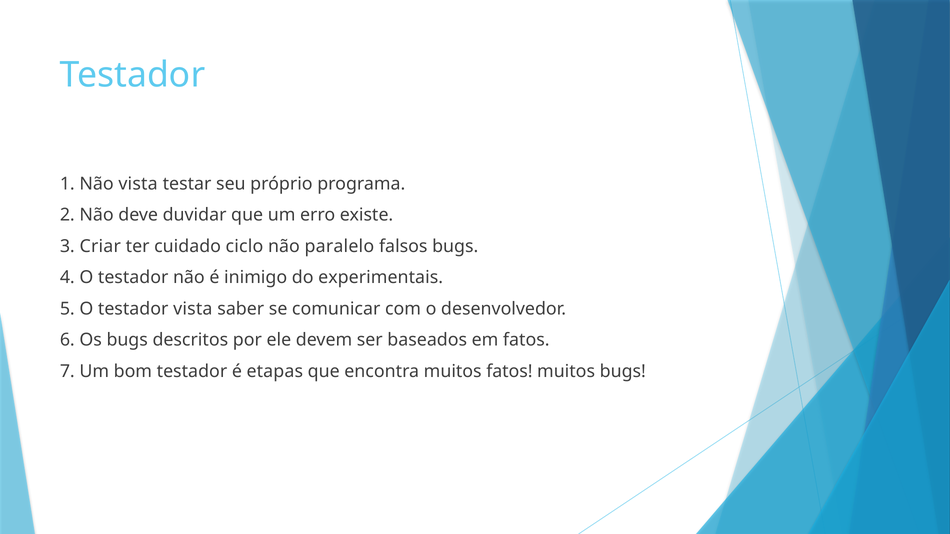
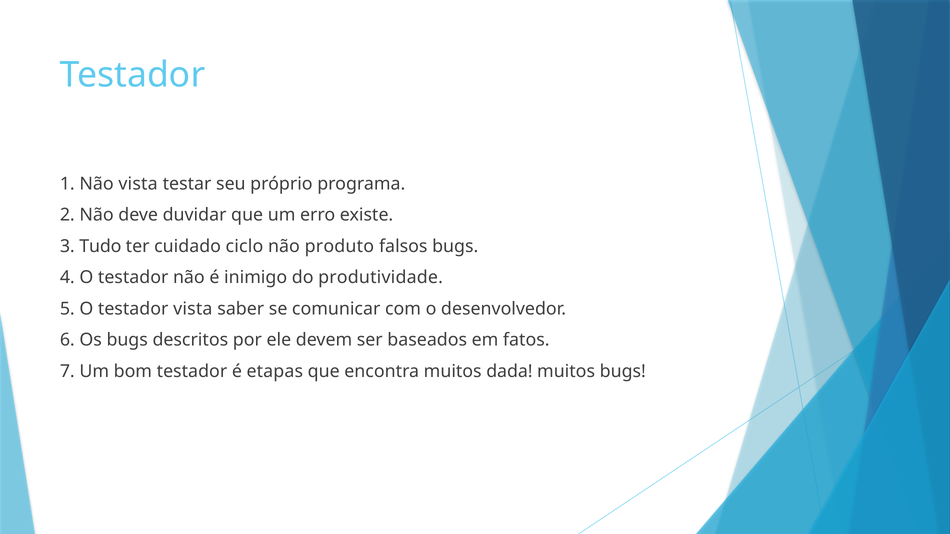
Criar: Criar -> Tudo (100, 246)
paralelo: paralelo -> produto (339, 246)
experimentais: experimentais -> produtividade (381, 278)
muitos fatos: fatos -> dada (509, 372)
